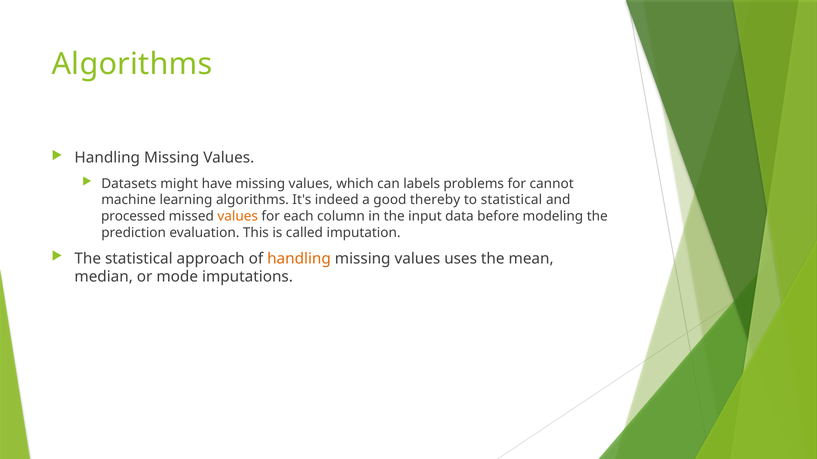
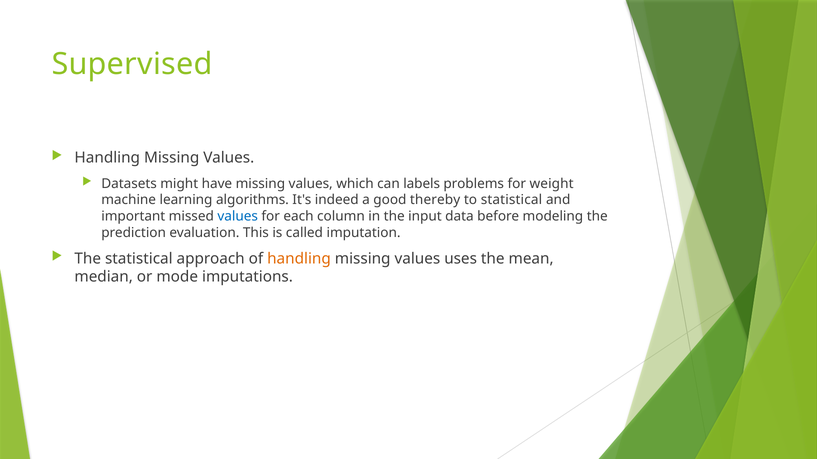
Algorithms: Algorithms -> Supervised (132, 64)
cannot: cannot -> weight (552, 184)
processed: processed -> important (133, 217)
values colour: orange -> blue (238, 217)
